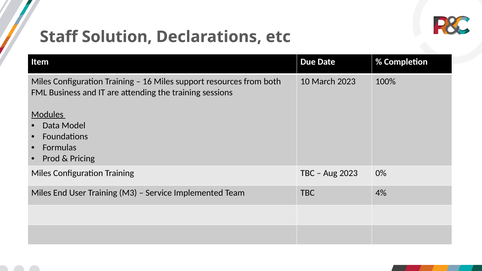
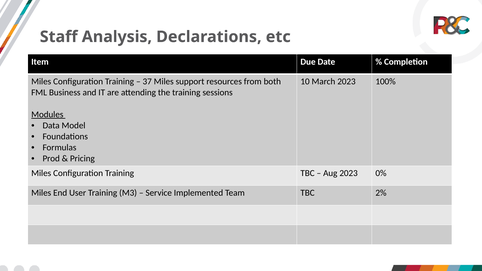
Solution: Solution -> Analysis (117, 37)
16: 16 -> 37 (147, 81)
4%: 4% -> 2% (381, 193)
